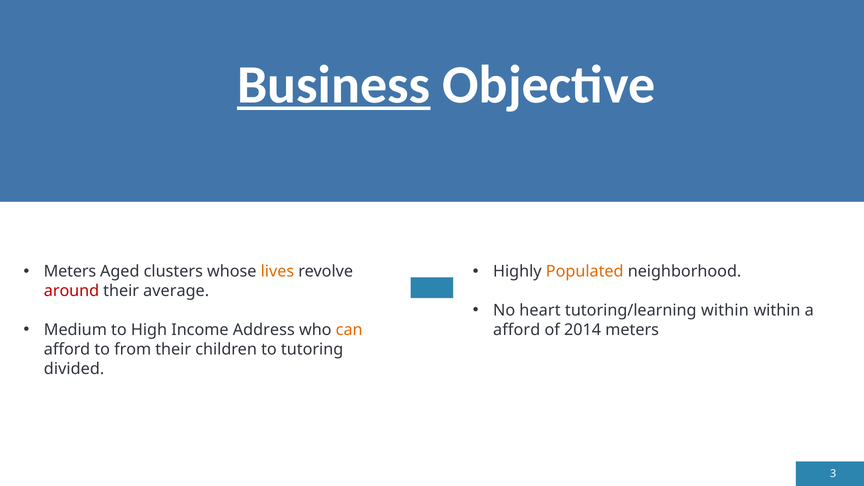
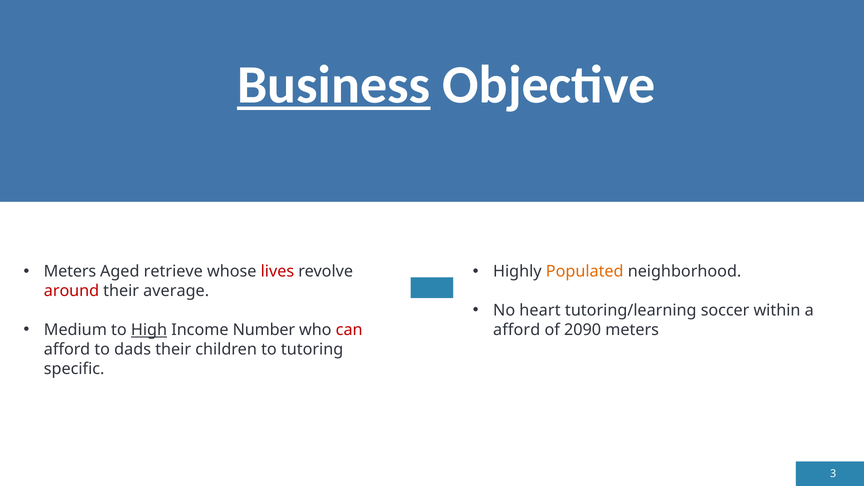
clusters: clusters -> retrieve (173, 272)
lives colour: orange -> red (277, 272)
tutoring/learning within: within -> soccer (725, 311)
High underline: none -> present (149, 330)
Address: Address -> Number (264, 330)
can colour: orange -> red (349, 330)
2014: 2014 -> 2090 (583, 330)
from: from -> dads (133, 349)
divided: divided -> specific (74, 369)
